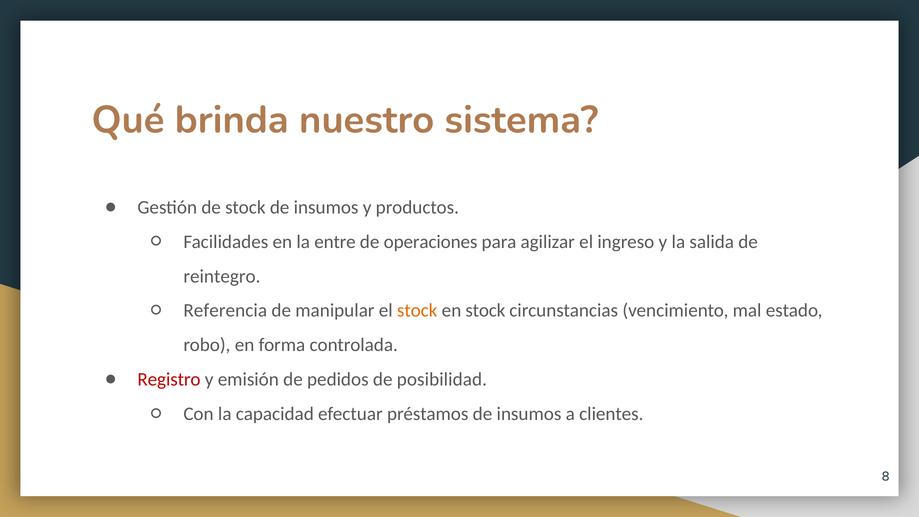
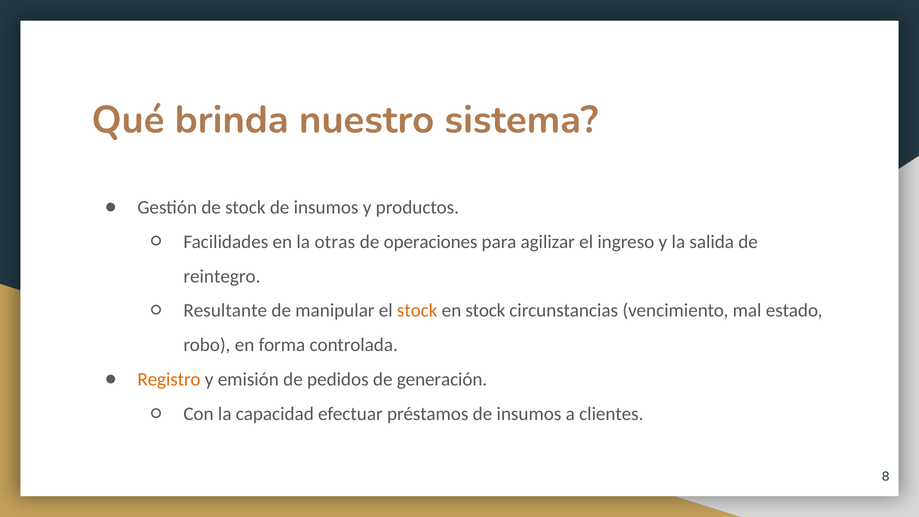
entre: entre -> otras (335, 242)
Referencia: Referencia -> Resultante (225, 311)
Registro colour: red -> orange (169, 380)
posibilidad: posibilidad -> generación (442, 380)
